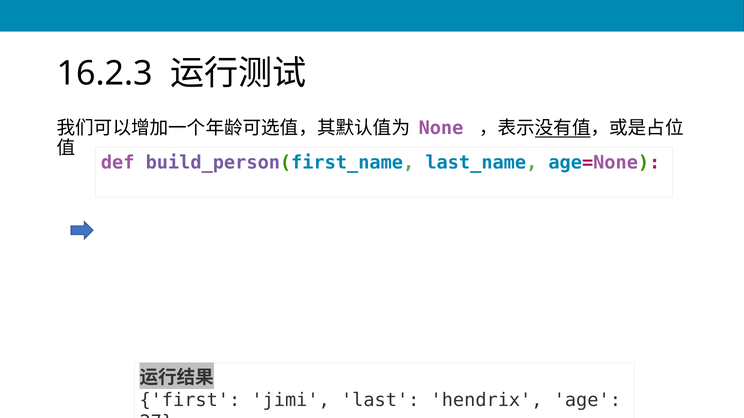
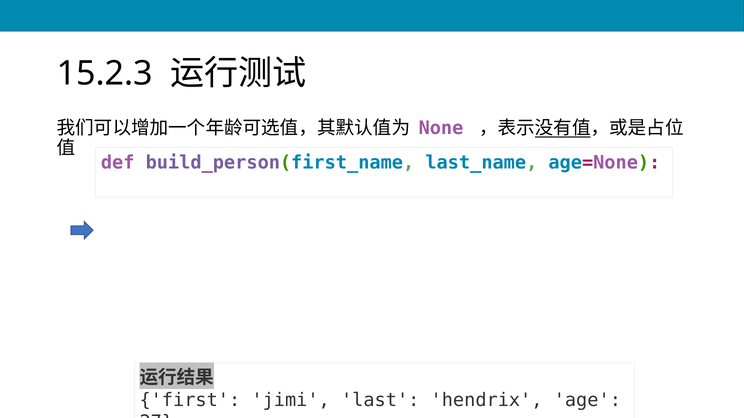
16.2.3: 16.2.3 -> 15.2.3 (105, 74)
